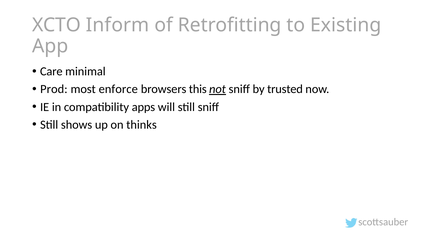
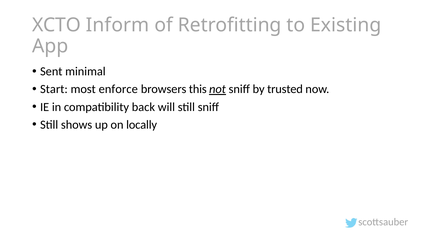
Care: Care -> Sent (51, 71)
Prod: Prod -> Start (54, 89)
apps: apps -> back (143, 107)
thinks: thinks -> locally (142, 124)
